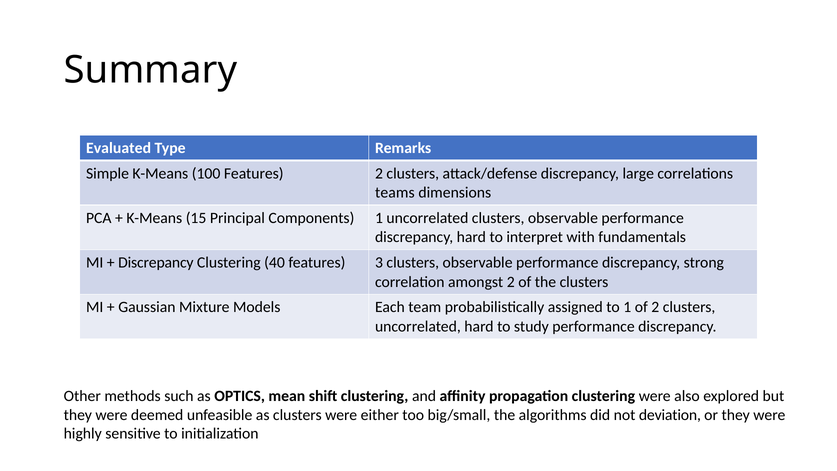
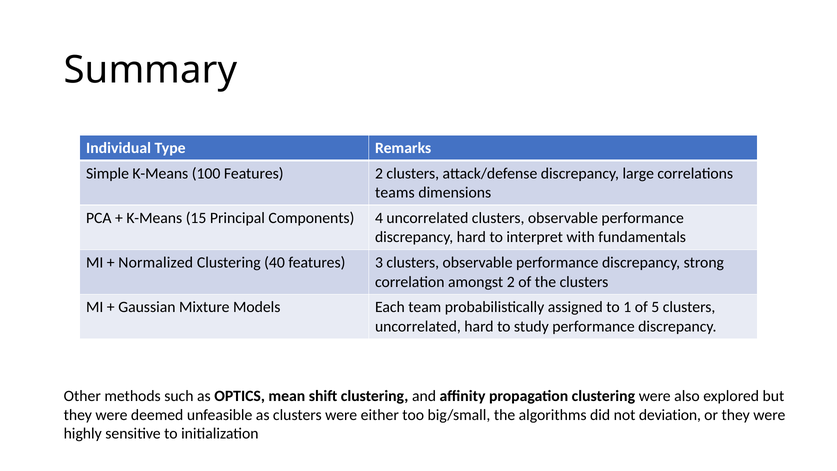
Evaluated: Evaluated -> Individual (119, 148)
Components 1: 1 -> 4 (379, 218)
Discrepancy: Discrepancy -> Normalized (156, 263)
of 2: 2 -> 5 (655, 307)
